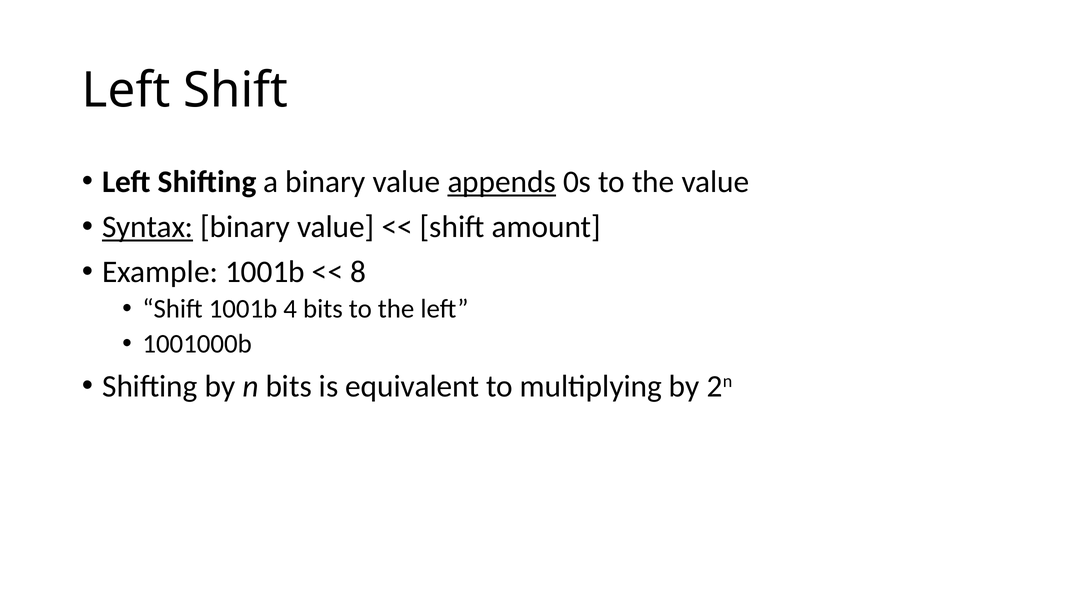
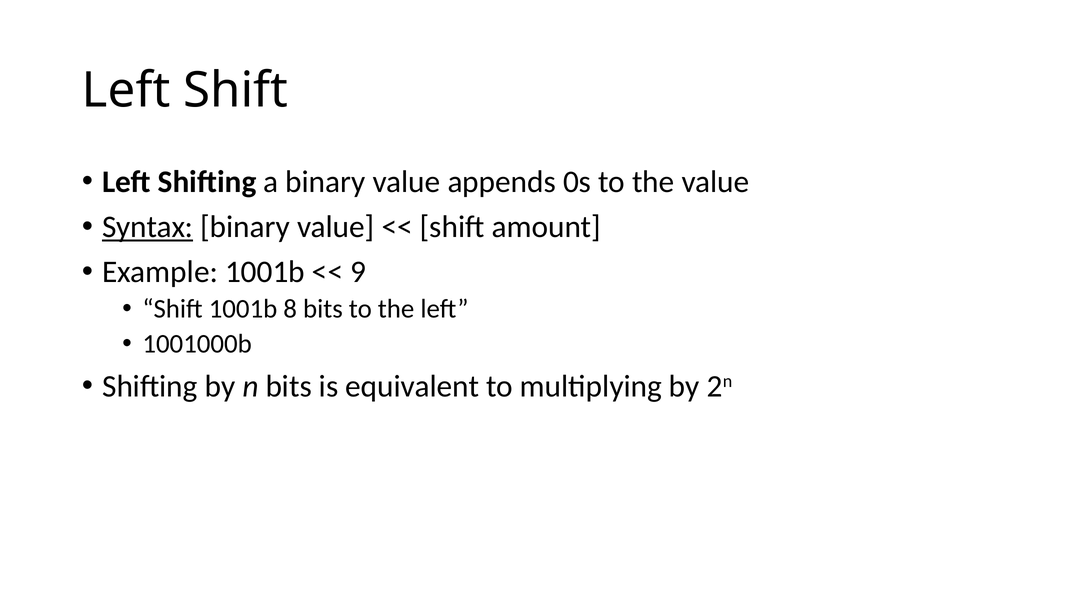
appends underline: present -> none (502, 182)
8: 8 -> 9 (358, 272)
4: 4 -> 8 (290, 309)
